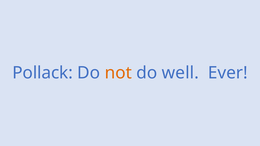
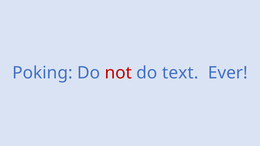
Pollack: Pollack -> Poking (42, 73)
not colour: orange -> red (118, 73)
well: well -> text (180, 73)
